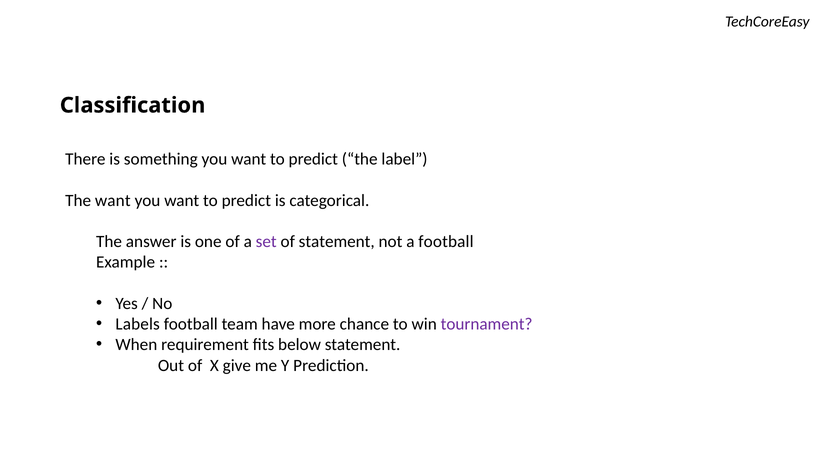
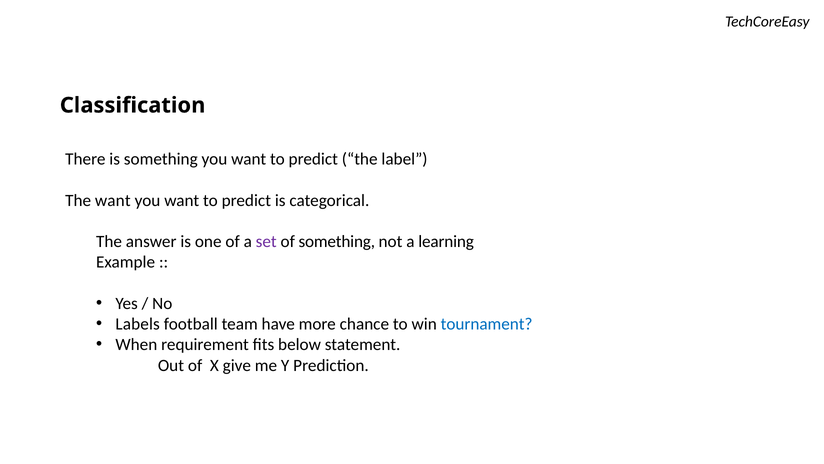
of statement: statement -> something (337, 241)
a football: football -> learning (446, 241)
tournament colour: purple -> blue (487, 324)
